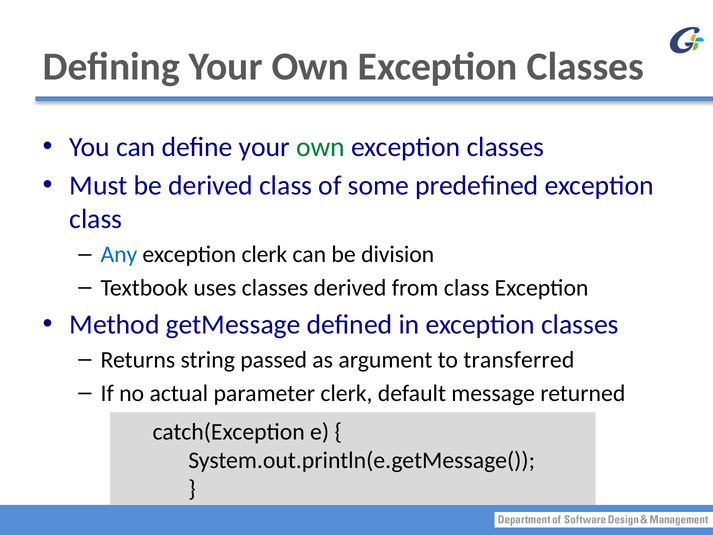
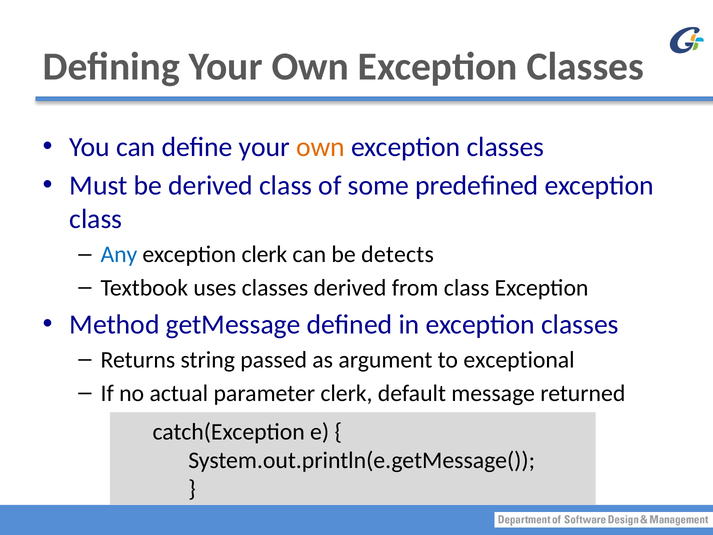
own colour: green -> orange (321, 147)
division: division -> detects (397, 254)
transferred: transferred -> exceptional (519, 360)
